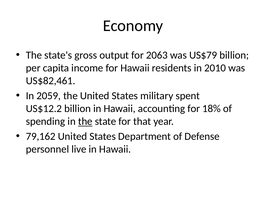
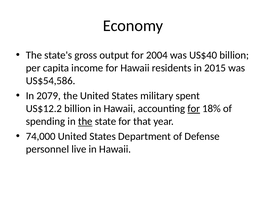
2063: 2063 -> 2004 (157, 55)
US$79: US$79 -> US$40 (203, 55)
2010: 2010 -> 2015 (215, 68)
US$82,461: US$82,461 -> US$54,586 (51, 81)
2059: 2059 -> 2079 (49, 96)
for underline: none -> present (194, 108)
79,162: 79,162 -> 74,000 (41, 136)
